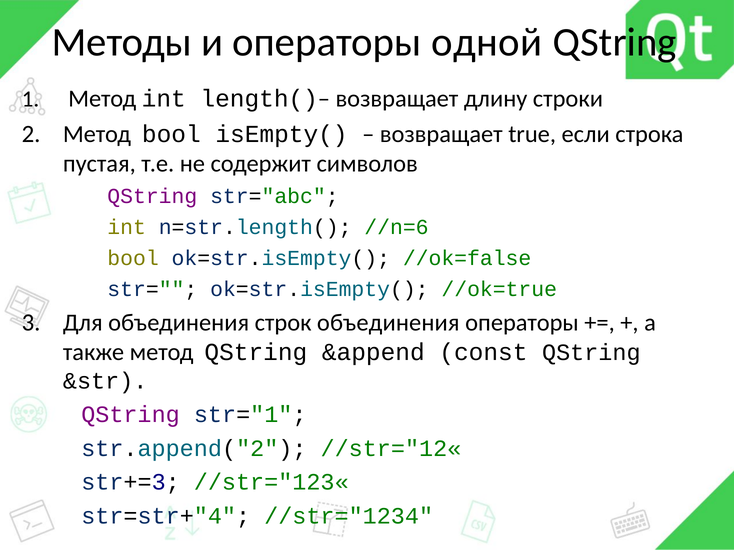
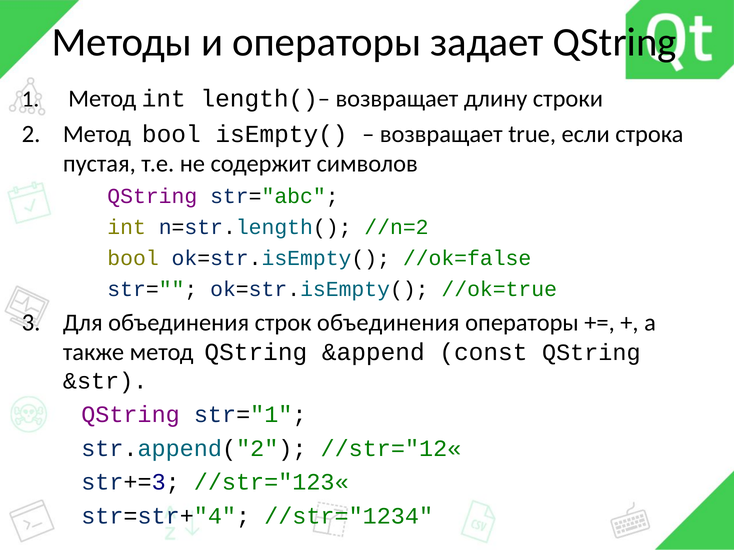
одной: одной -> задает (487, 42)
//n=6: //n=6 -> //n=2 (396, 227)
